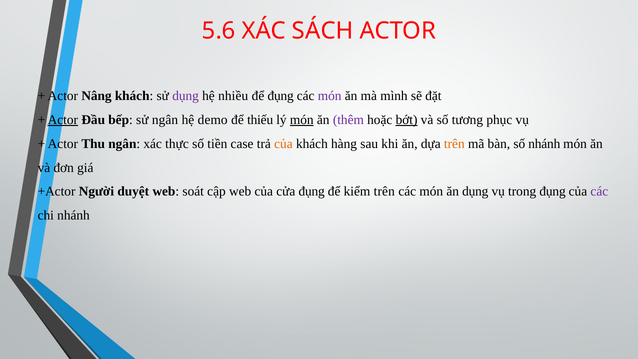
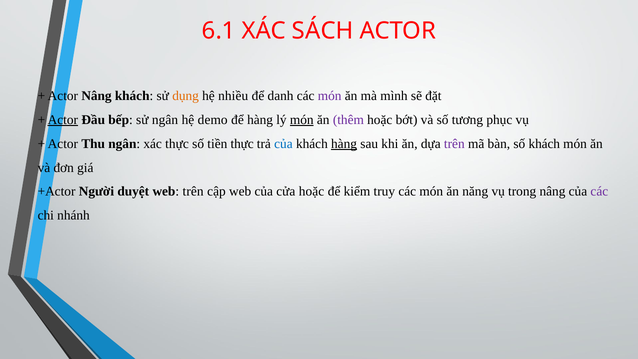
5.6: 5.6 -> 6.1 (219, 31)
dụng colour: purple -> orange (186, 96)
để đụng: đụng -> danh (281, 96)
để thiếu: thiếu -> hàng (260, 120)
bớt underline: present -> none (407, 120)
tiền case: case -> thực (242, 144)
của colour: orange -> blue (283, 144)
hàng underline: none -> present (344, 144)
trên colour: orange -> purple (454, 144)
số nhánh: nhánh -> khách (544, 144)
web soát: soát -> trên (193, 192)
cửa đụng: đụng -> hoặc (312, 192)
kiểm trên: trên -> truy (384, 192)
ăn dụng: dụng -> năng (475, 192)
trong đụng: đụng -> nâng (552, 192)
